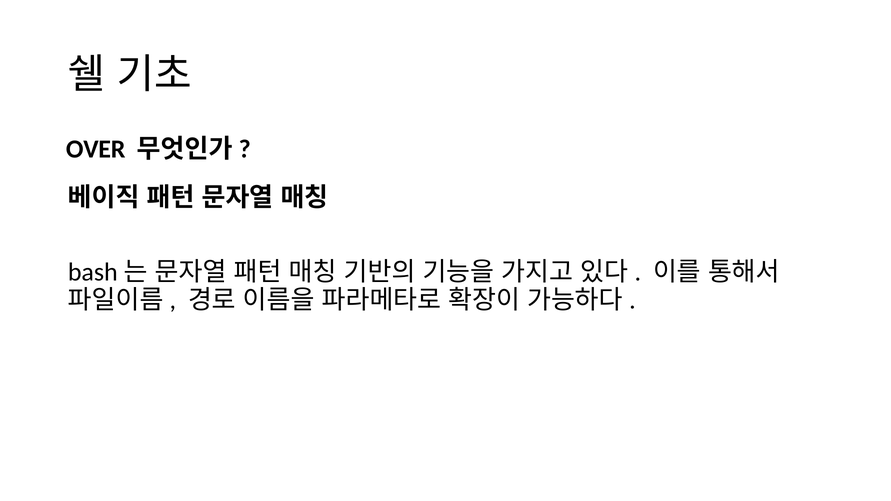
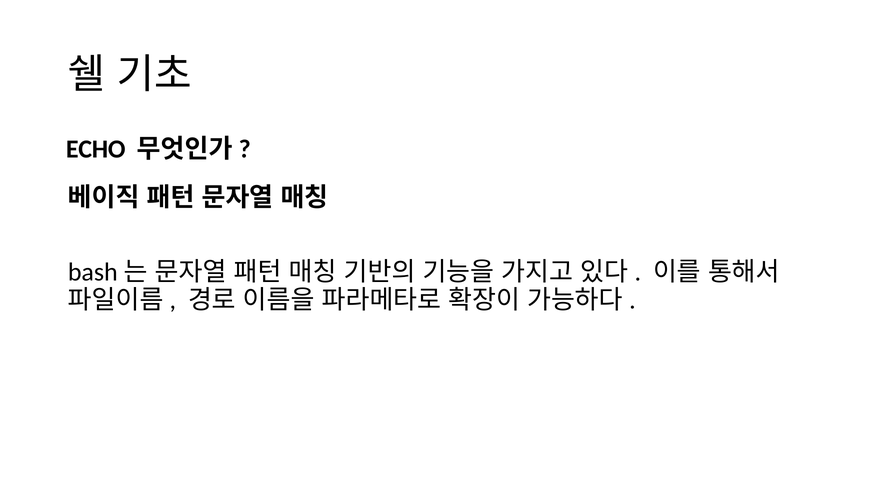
OVER: OVER -> ECHO (96, 149)
